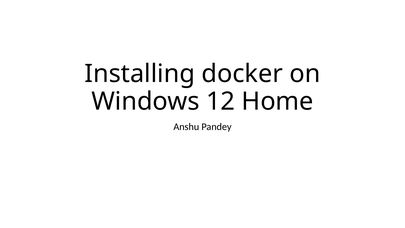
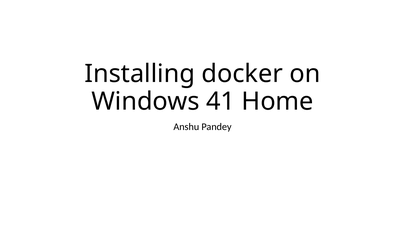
12: 12 -> 41 (221, 101)
